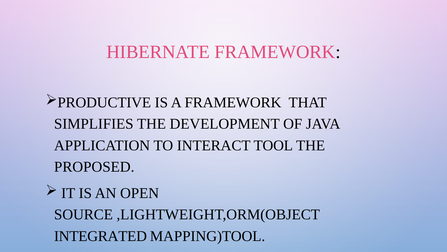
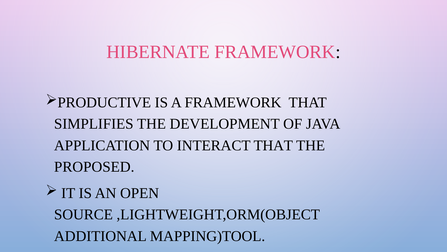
INTERACT TOOL: TOOL -> THAT (273, 145)
INTEGRATED: INTEGRATED -> ADDITIONAL (100, 236)
